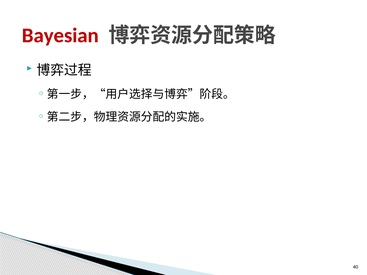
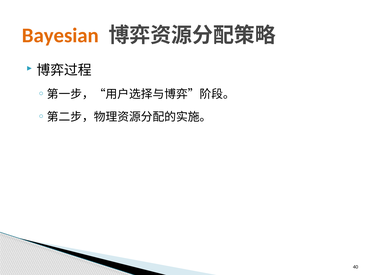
Bayesian colour: red -> orange (60, 35)
